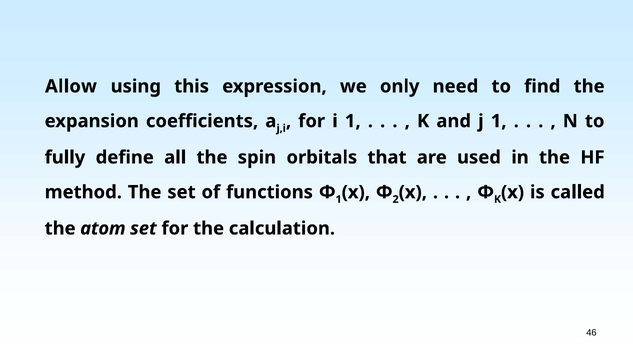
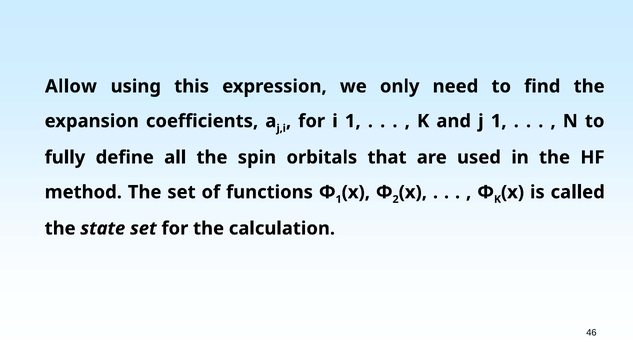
atom: atom -> state (103, 228)
